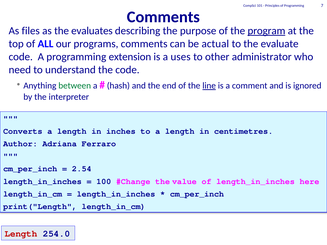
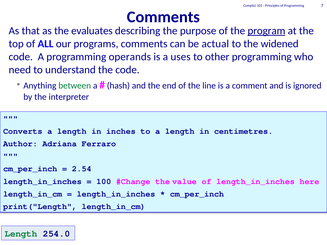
files: files -> that (31, 31)
evaluate: evaluate -> widened (280, 44)
extension: extension -> operands (130, 57)
other administrator: administrator -> programming (262, 57)
line underline: present -> none (209, 86)
Length colour: red -> green (21, 234)
